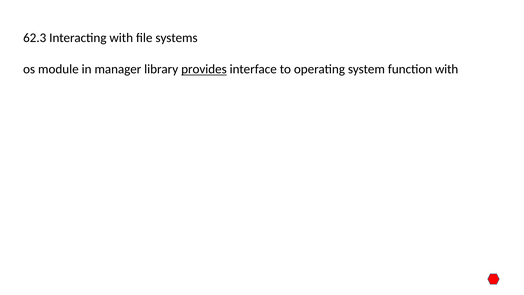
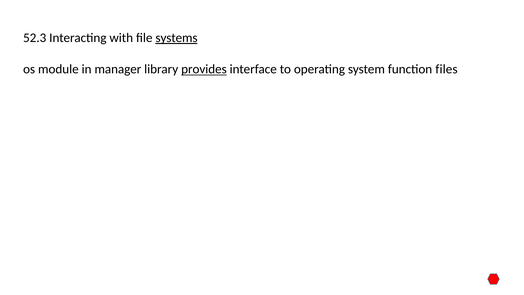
62.3: 62.3 -> 52.3 (35, 38)
systems underline: none -> present (177, 38)
function with: with -> files (446, 69)
